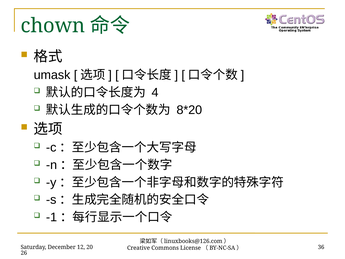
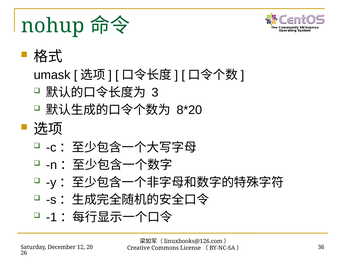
chown: chown -> nohup (53, 26)
4: 4 -> 3 (155, 92)
